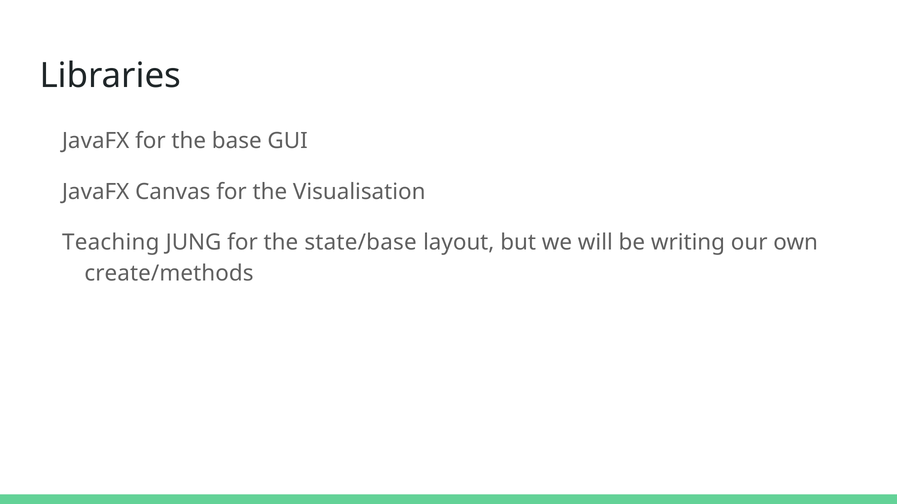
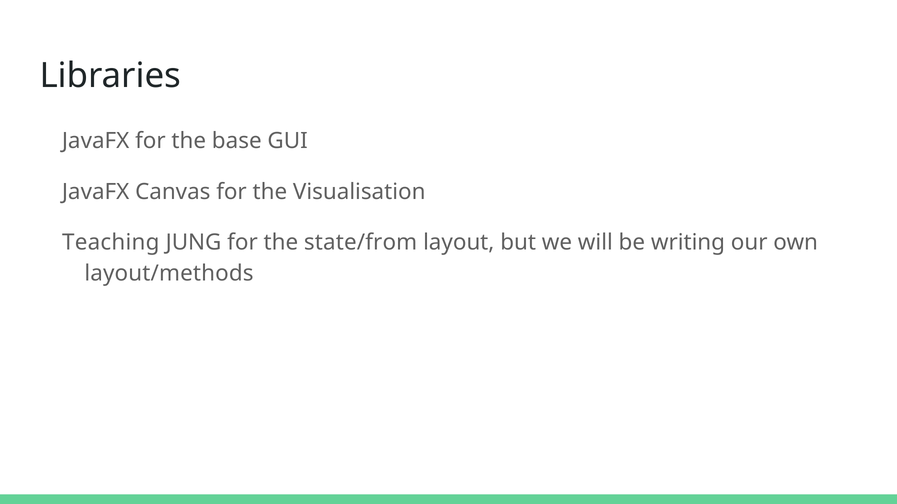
state/base: state/base -> state/from (361, 243)
create/methods: create/methods -> layout/methods (169, 274)
